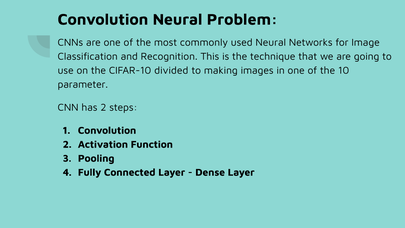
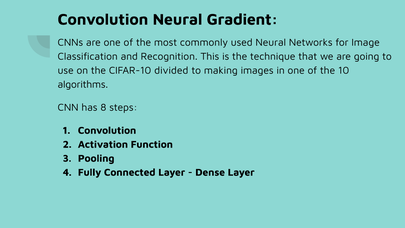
Problem: Problem -> Gradient (242, 19)
parameter: parameter -> algorithms (83, 84)
has 2: 2 -> 8 (103, 107)
